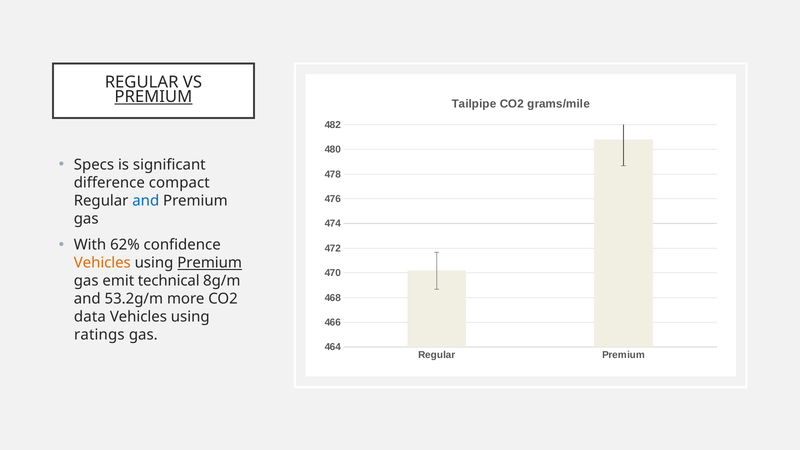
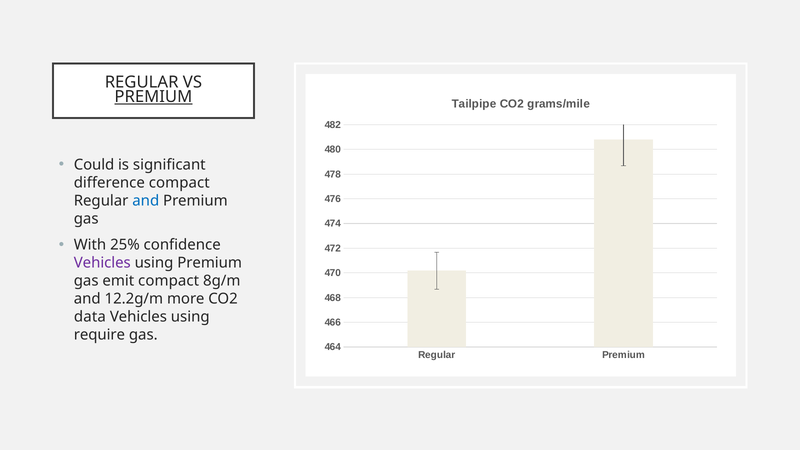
Specs: Specs -> Could (94, 165)
62%: 62% -> 25% (125, 245)
Vehicles colour: orange -> purple (102, 263)
Premium underline: present -> none (210, 263)
emit technical: technical -> compact (169, 281)
53.2g/m: 53.2g/m -> 12.2g/m (134, 299)
ratings: ratings -> require (99, 335)
